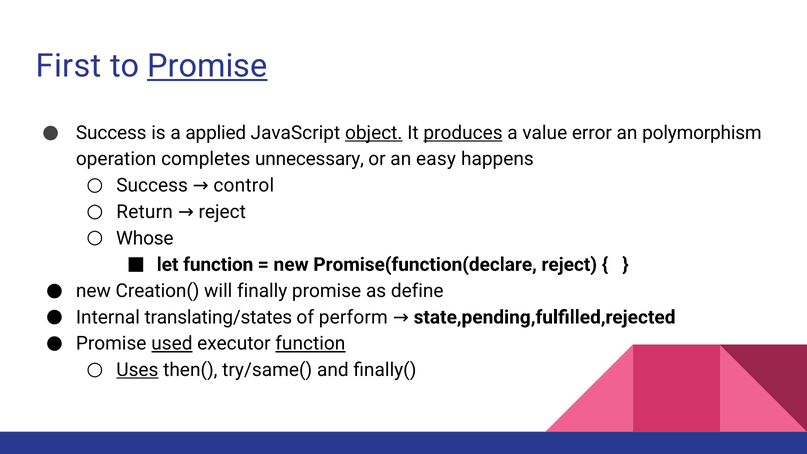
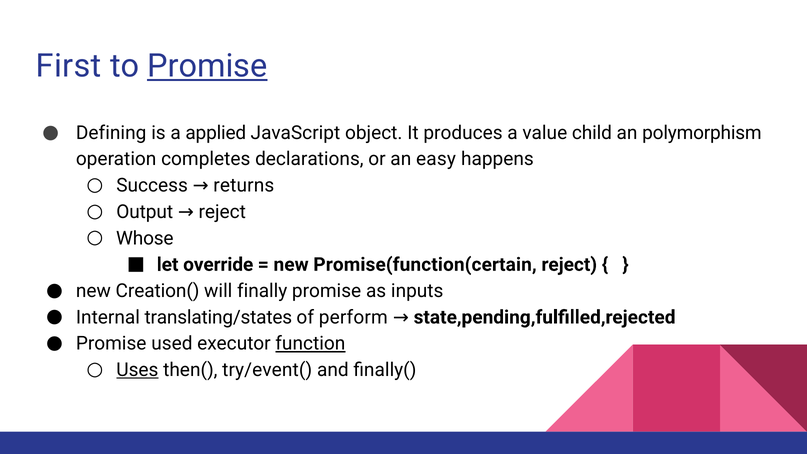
Success: Success -> Defining (111, 133)
object underline: present -> none (374, 133)
produces underline: present -> none (463, 133)
error: error -> child (592, 133)
unnecessary: unnecessary -> declarations (309, 159)
control: control -> returns (244, 186)
Return: Return -> Output (145, 212)
let function: function -> override (218, 265)
Promise(function(declare: Promise(function(declare -> Promise(function(certain (425, 265)
define: define -> inputs (417, 291)
used underline: present -> none (172, 344)
try/same(: try/same( -> try/event( (267, 370)
